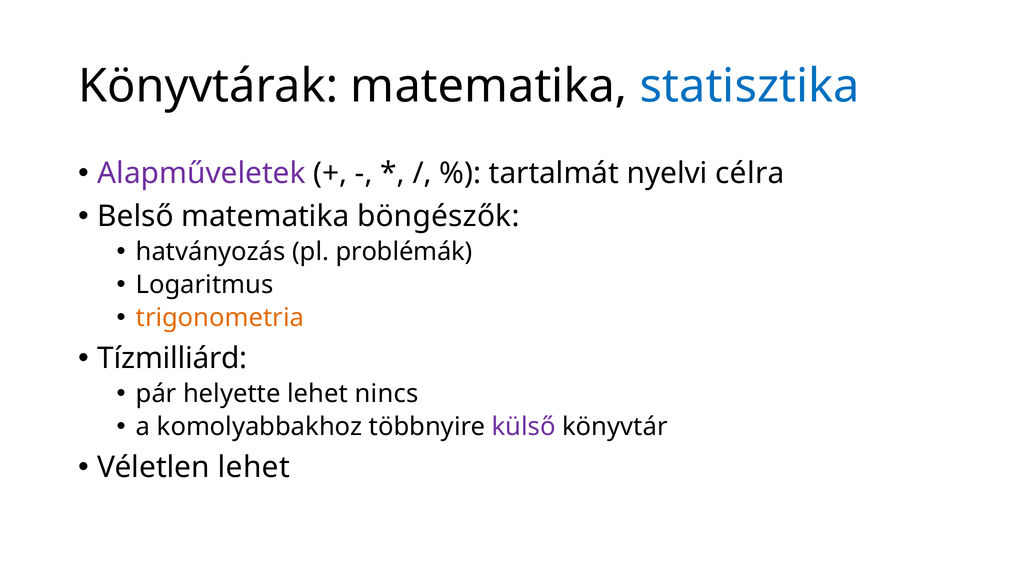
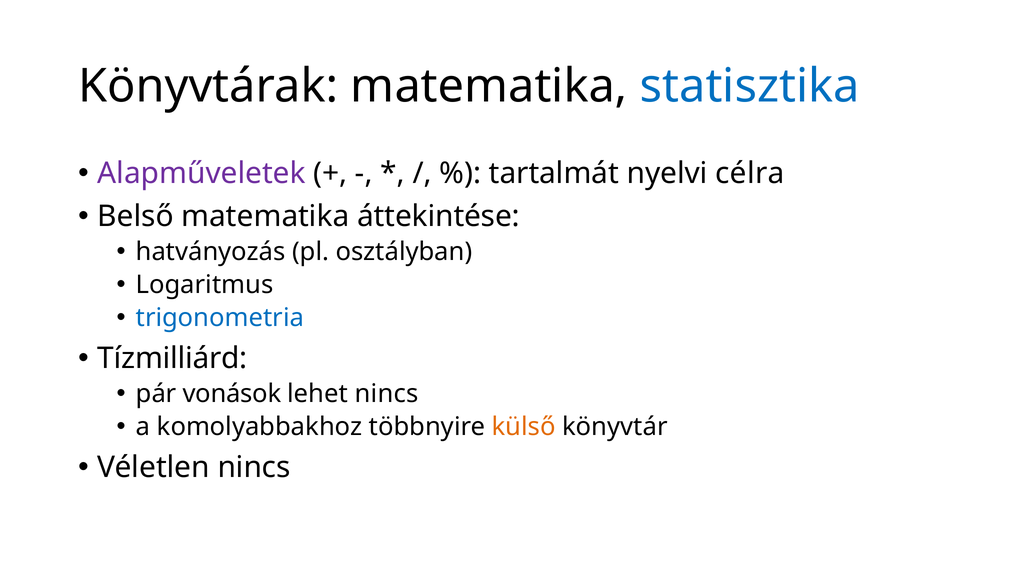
böngészők: böngészők -> áttekintése (439, 216)
problémák: problémák -> osztályban (404, 252)
trigonometria colour: orange -> blue (220, 318)
helyette: helyette -> vonások (232, 394)
külső colour: purple -> orange (524, 427)
Véletlen lehet: lehet -> nincs (254, 467)
